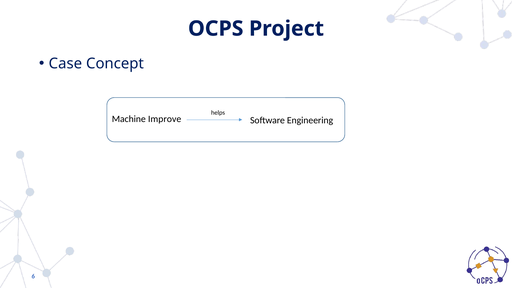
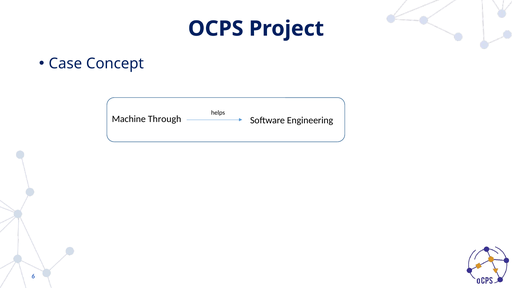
Improve: Improve -> Through (165, 119)
